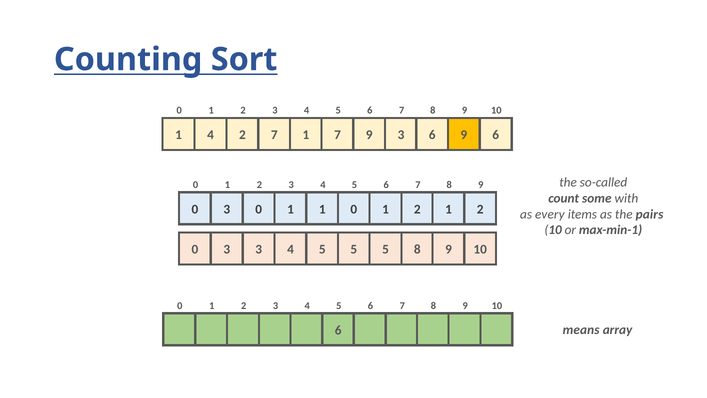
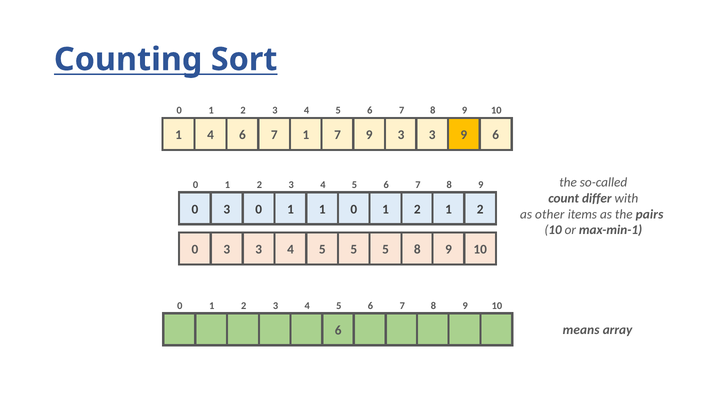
4 2: 2 -> 6 (242, 135)
9 3 6: 6 -> 3 (432, 135)
some: some -> differ (597, 198)
every: every -> other (550, 214)
